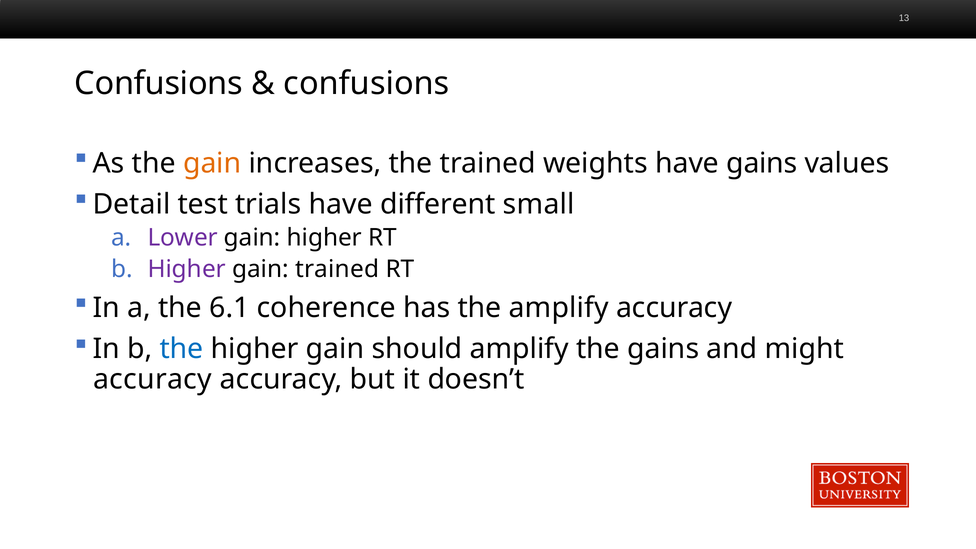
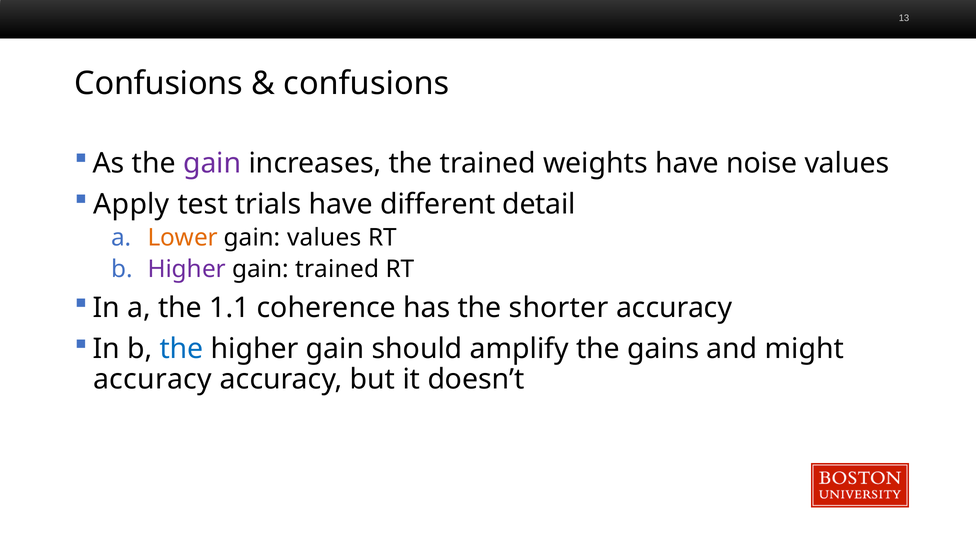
gain colour: orange -> purple (212, 163)
have gains: gains -> noise (762, 163)
Detail: Detail -> Apply (131, 204)
small: small -> detail (539, 204)
Lower colour: purple -> orange (183, 238)
gain higher: higher -> values (324, 238)
6.1: 6.1 -> 1.1 (229, 308)
the amplify: amplify -> shorter (559, 308)
